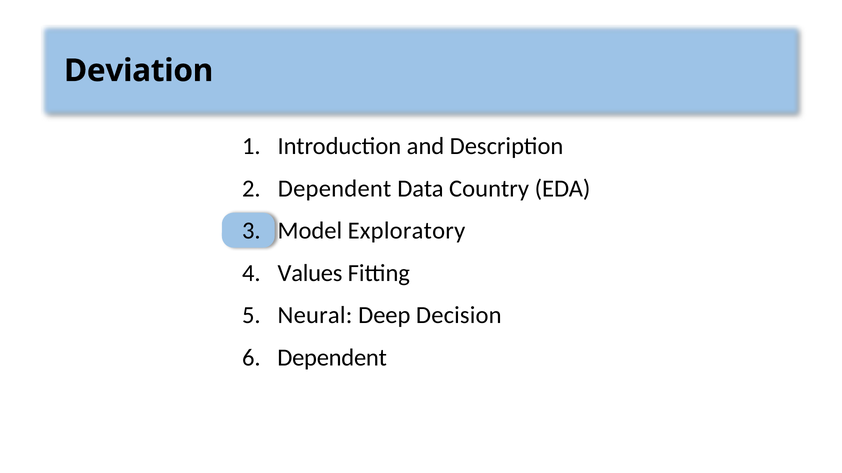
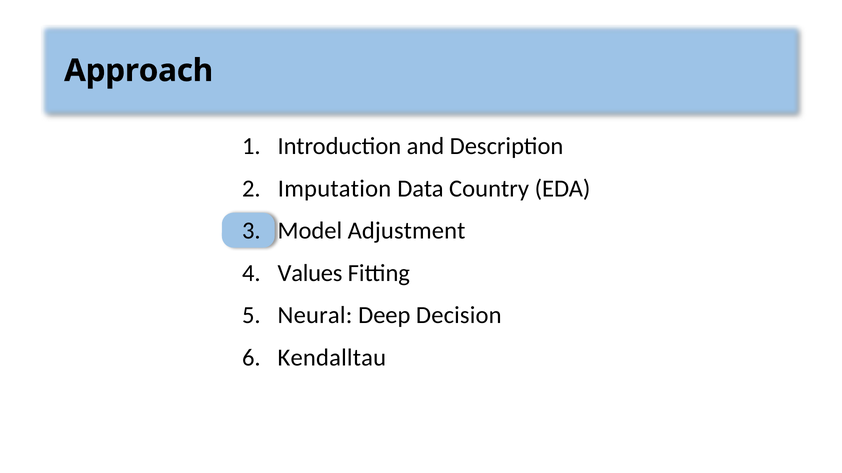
Deviation: Deviation -> Approach (139, 71)
Dependent: Dependent -> Imputation (335, 189)
Exploratory: Exploratory -> Adjustment (407, 231)
Dependent: Dependent -> Kendalltau (332, 358)
